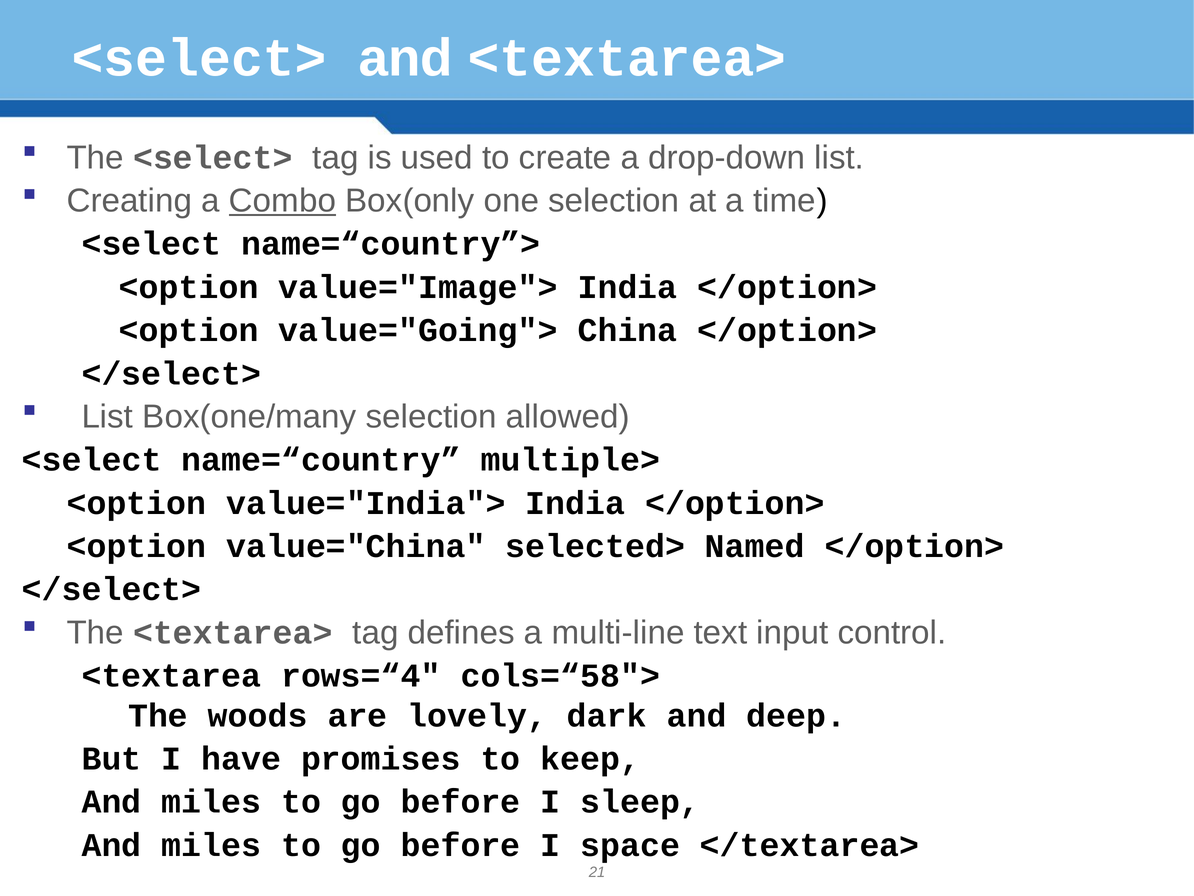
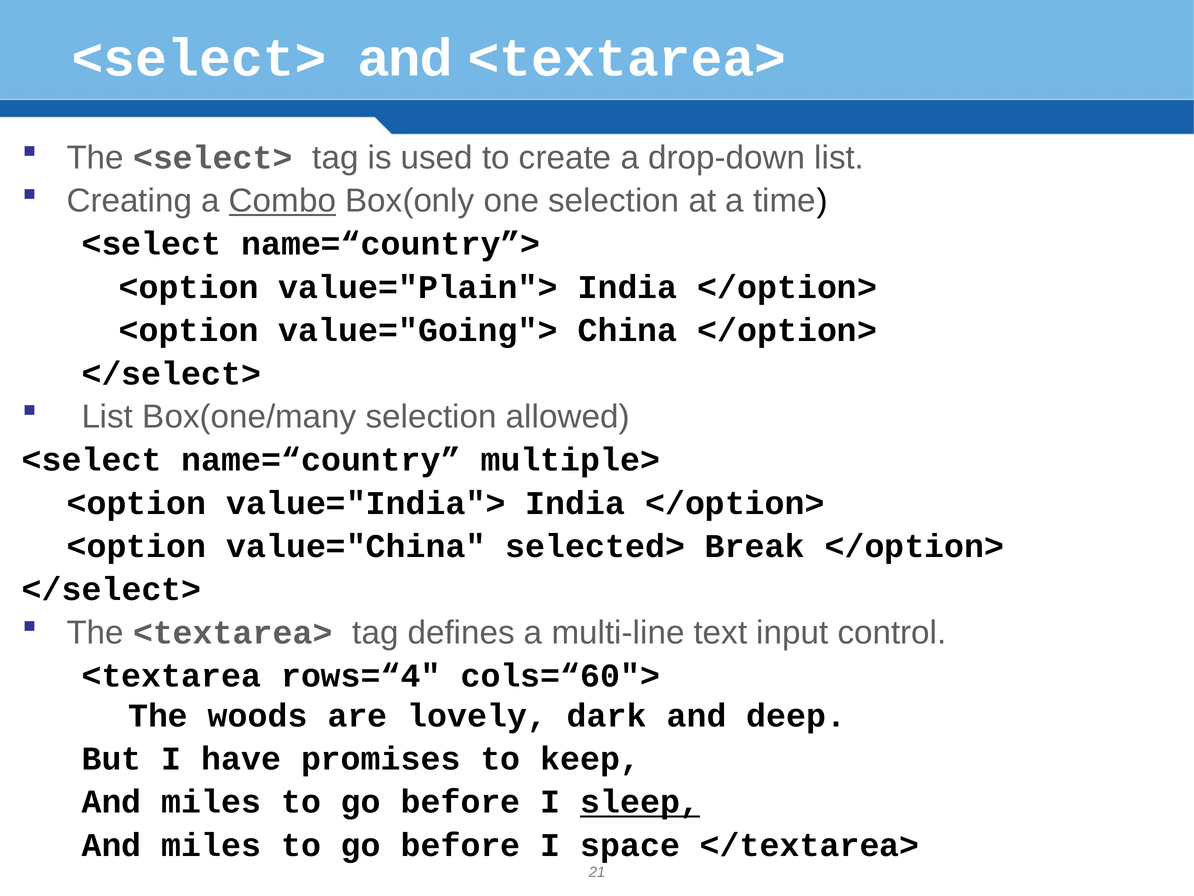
value="Image">: value="Image"> -> value="Plain"> (418, 287)
Named: Named -> Break (755, 546)
cols=“58">: cols=“58"> -> cols=“60"> (560, 675)
sleep underline: none -> present (640, 802)
